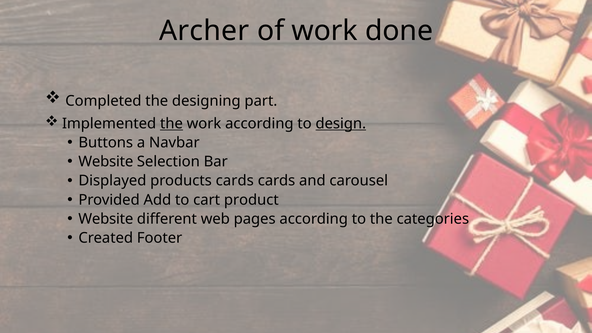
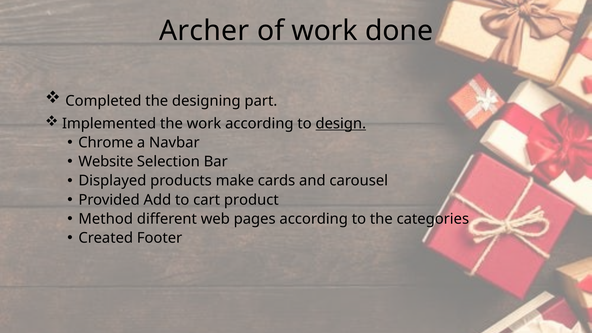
the underline: present -> none (171, 124)
Buttons: Buttons -> Chrome (106, 143)
products cards: cards -> make (235, 181)
Website: Website -> Method (106, 219)
